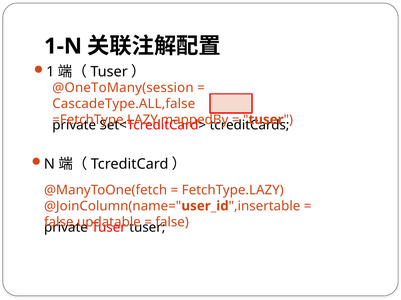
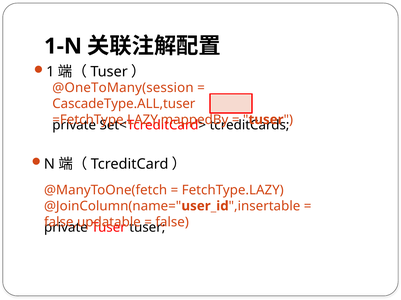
CascadeType.ALL,false: CascadeType.ALL,false -> CascadeType.ALL,tuser (124, 104)
